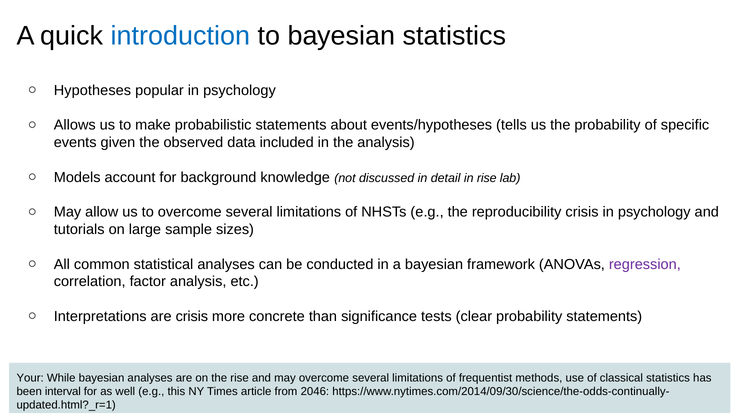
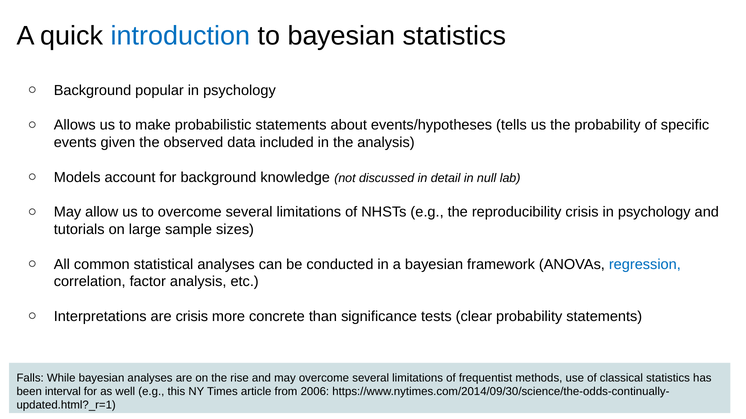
Hypotheses: Hypotheses -> Background (93, 90)
in rise: rise -> null (487, 178)
regression colour: purple -> blue (645, 265)
Your: Your -> Falls (30, 378)
2046: 2046 -> 2006 (315, 392)
